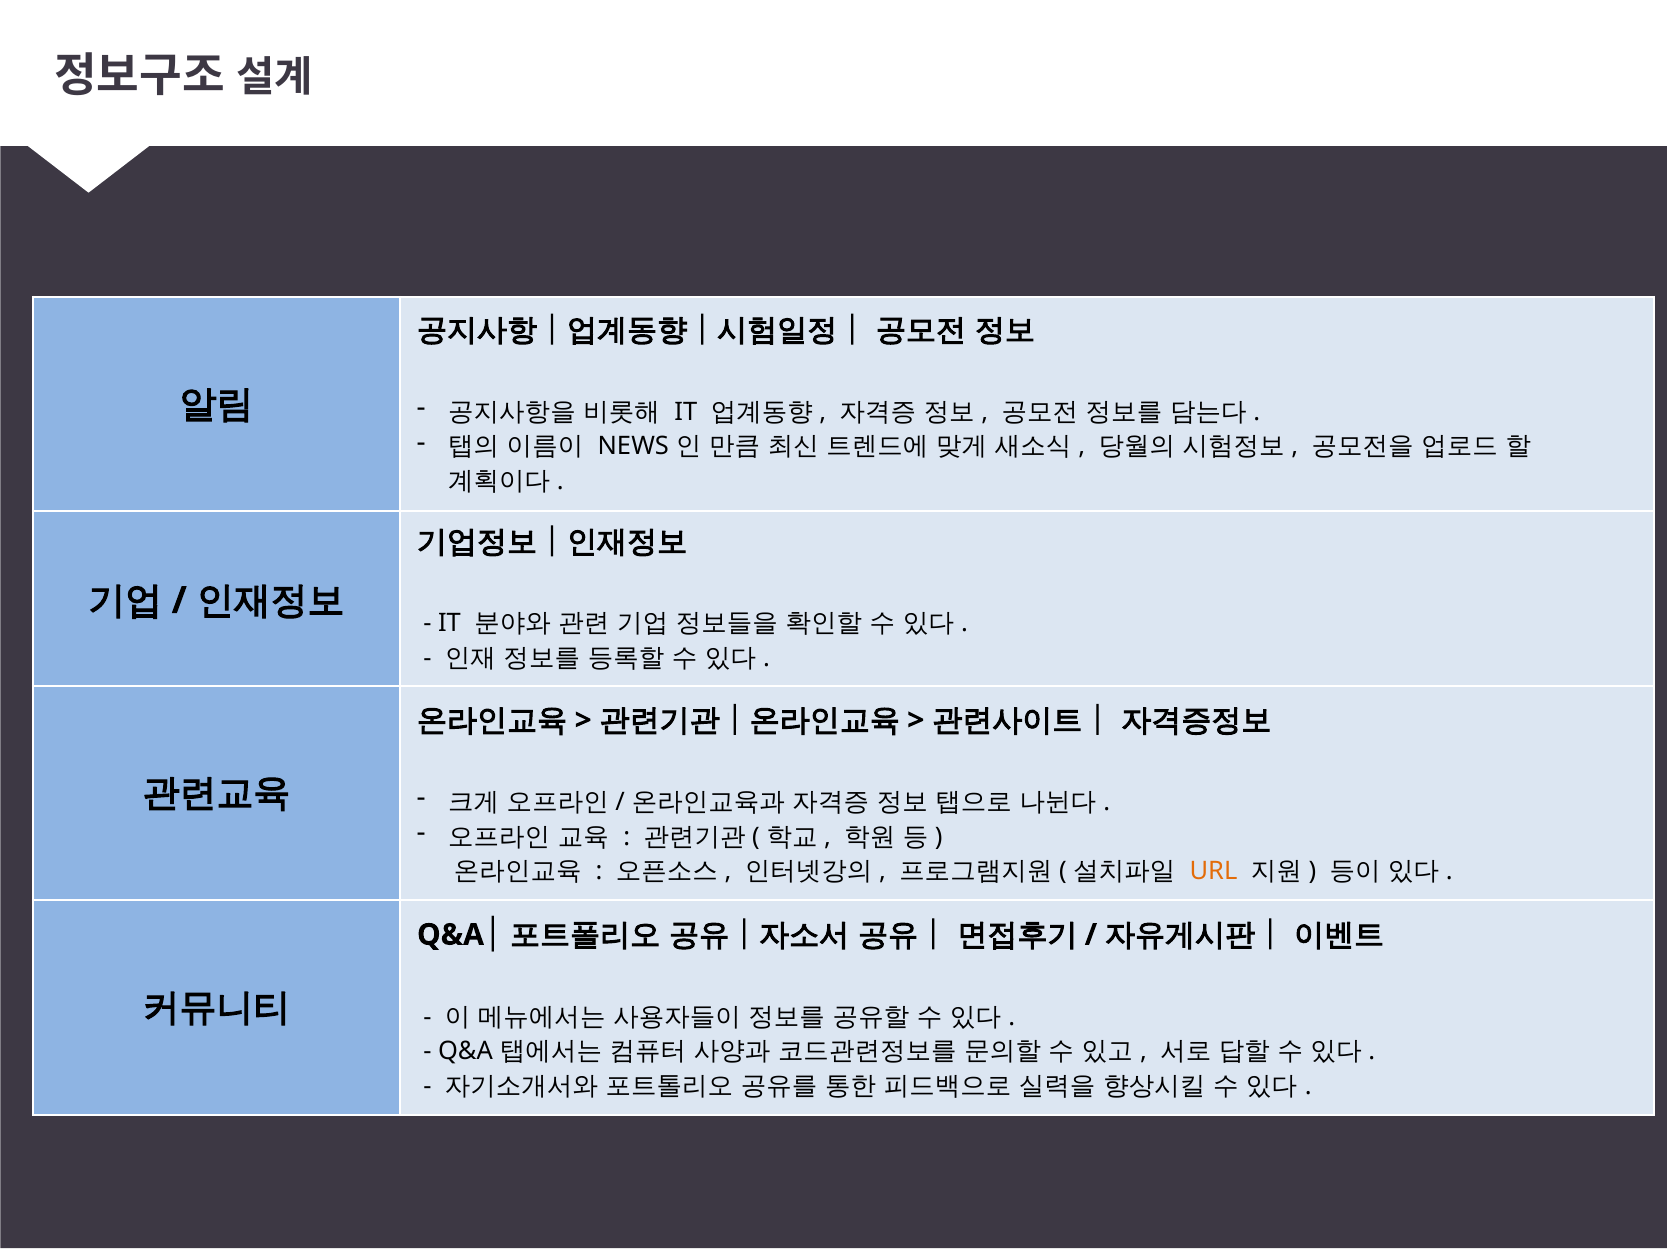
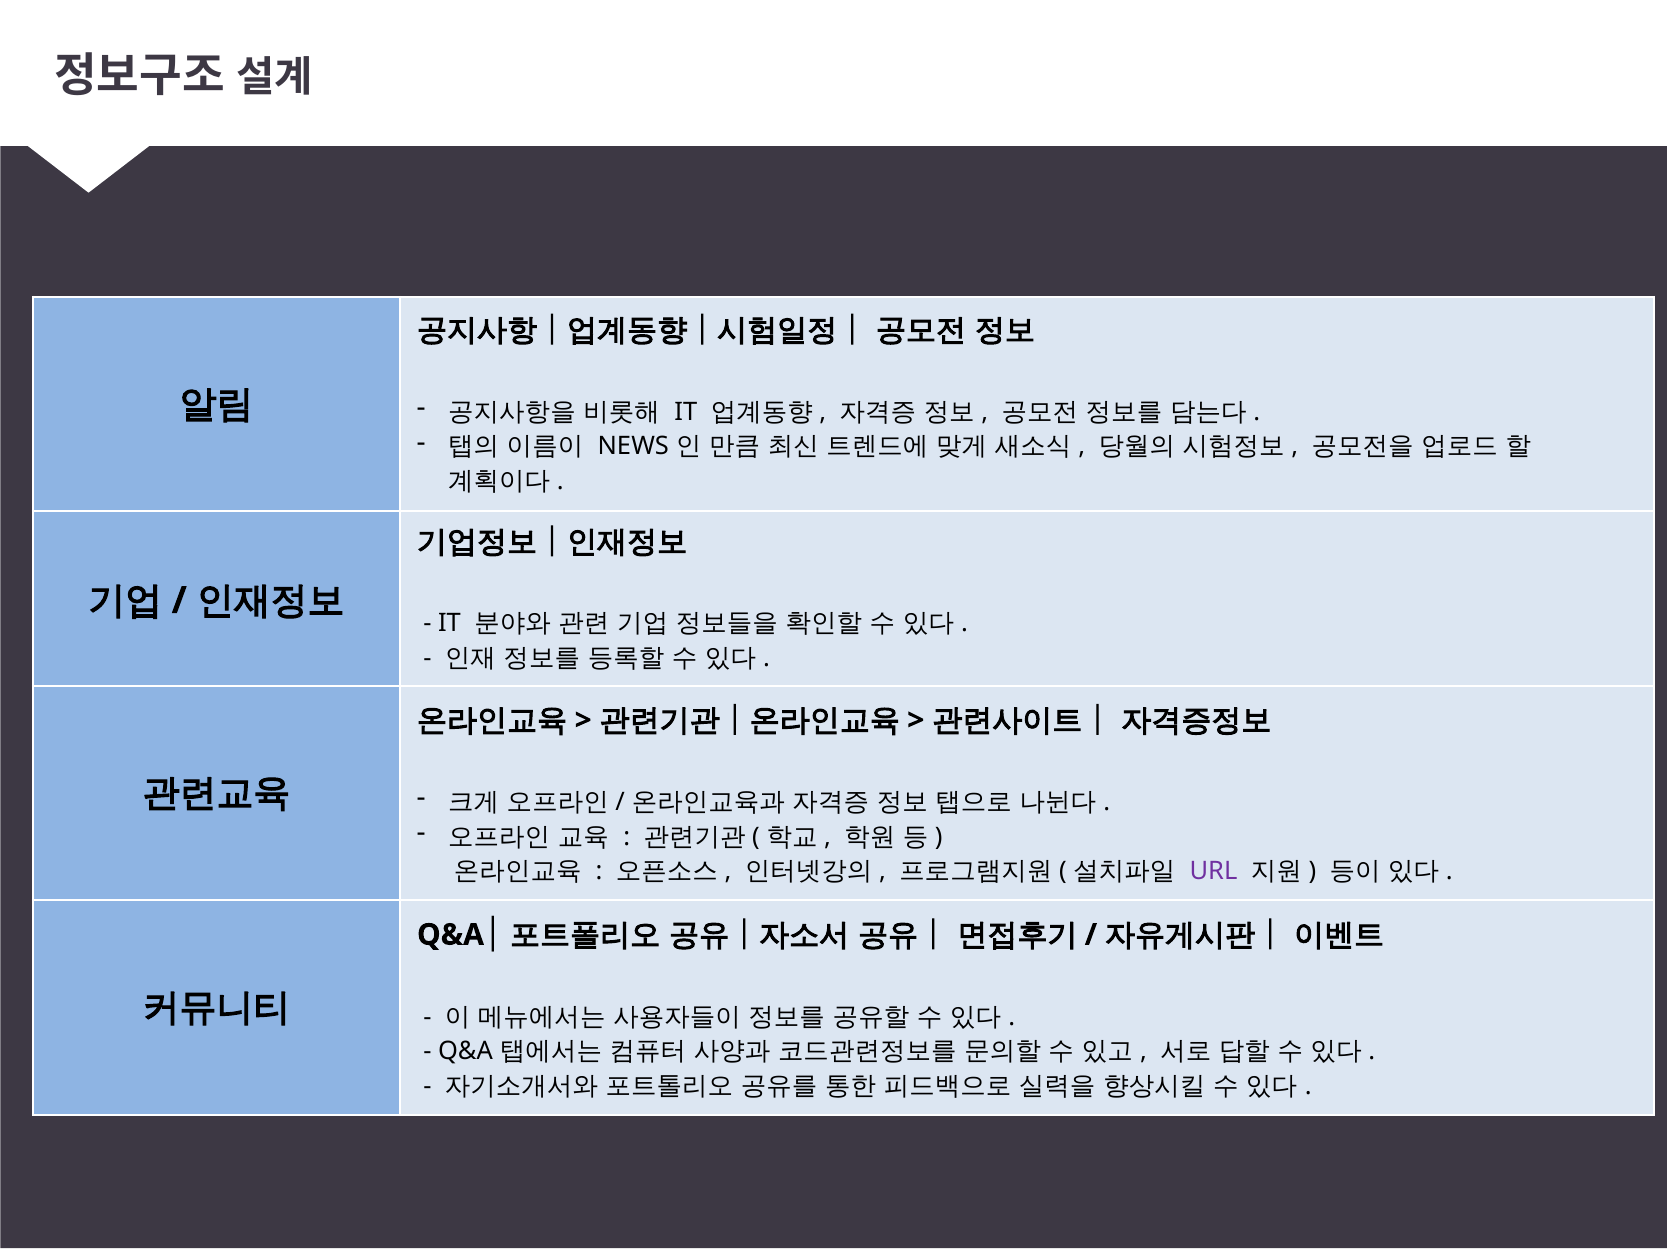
URL colour: orange -> purple (1213, 872)
